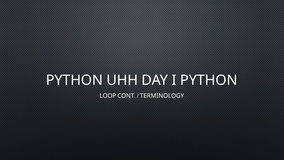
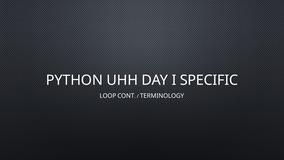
I PYTHON: PYTHON -> SPECIFIC (209, 80)
